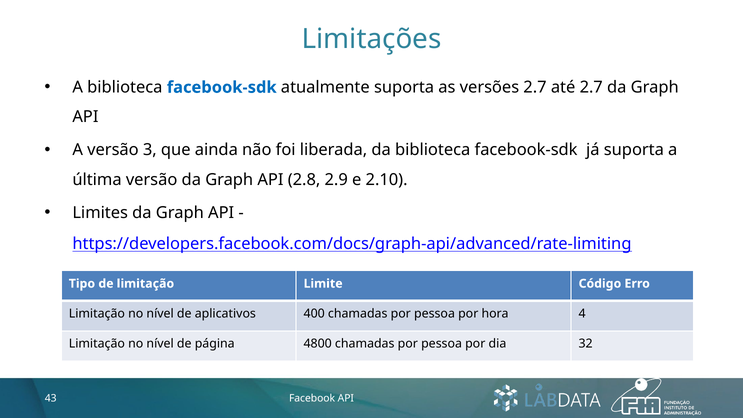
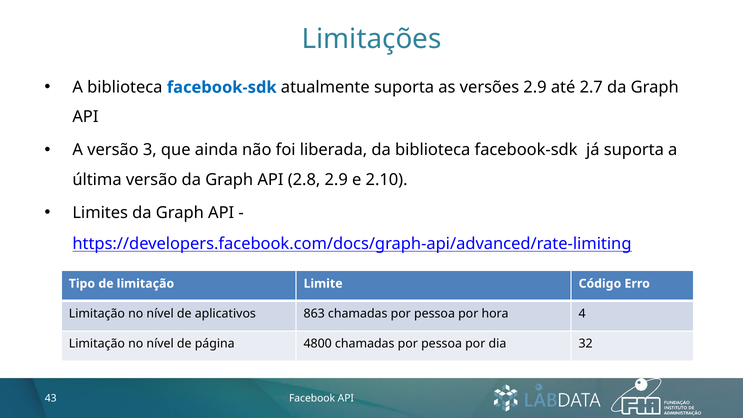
versões 2.7: 2.7 -> 2.9 (535, 87)
400: 400 -> 863 (314, 314)
